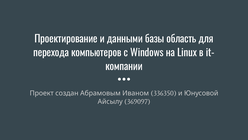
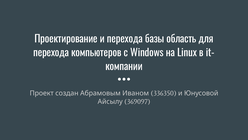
и данными: данными -> перехода (125, 39)
